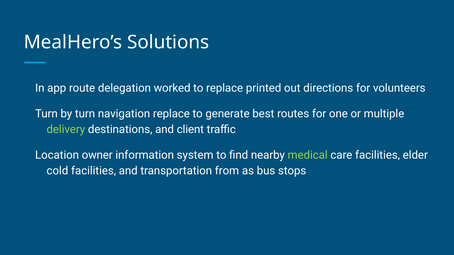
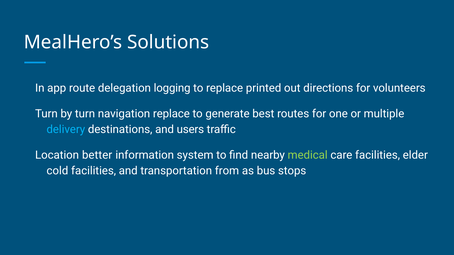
worked: worked -> logging (172, 88)
delivery colour: light green -> light blue (66, 130)
client: client -> users (190, 130)
owner: owner -> better (97, 155)
